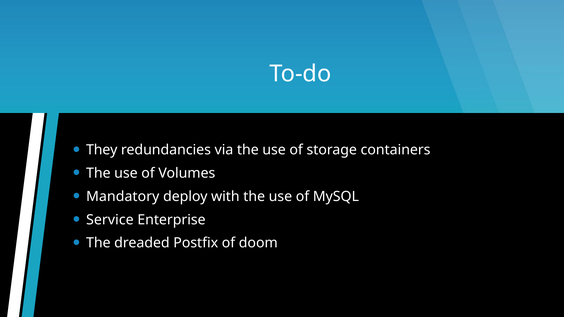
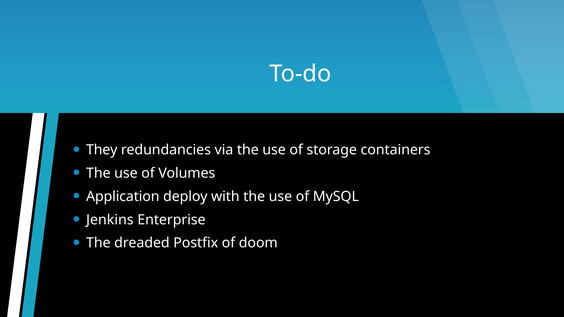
Mandatory: Mandatory -> Application (123, 197)
Service: Service -> Jenkins (110, 220)
